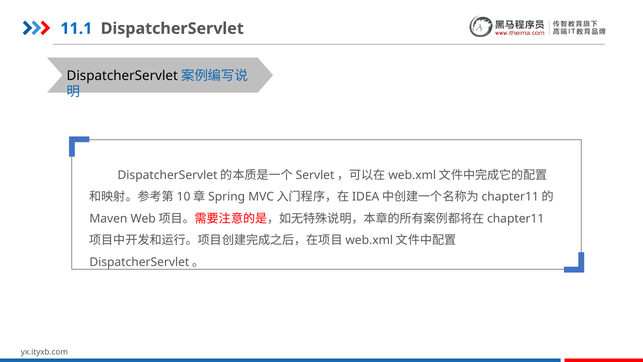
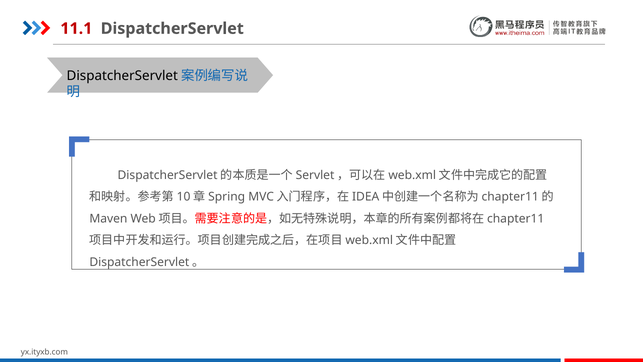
11.1 colour: blue -> red (76, 29)
